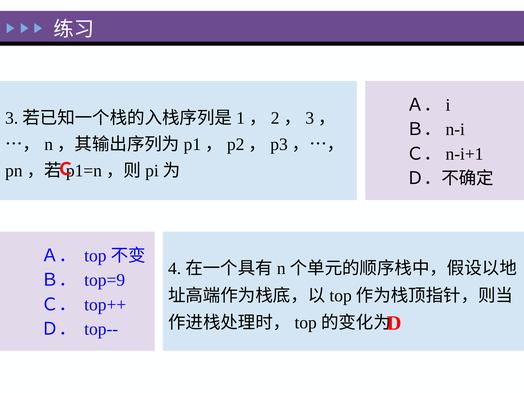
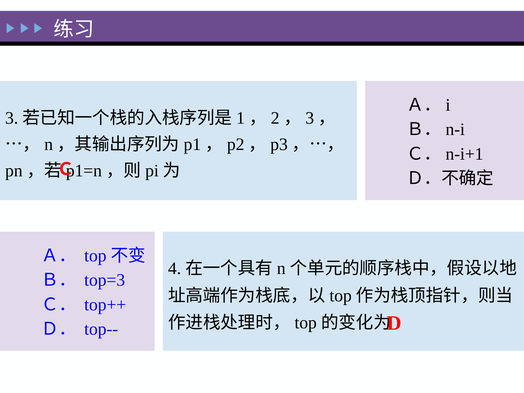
top=9: top=9 -> top=3 (105, 280)
